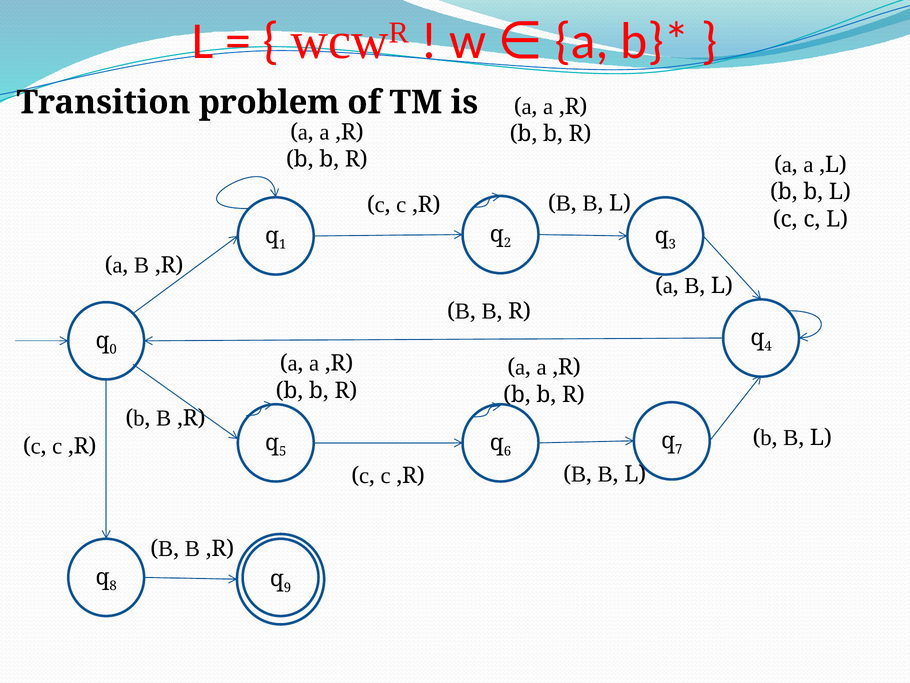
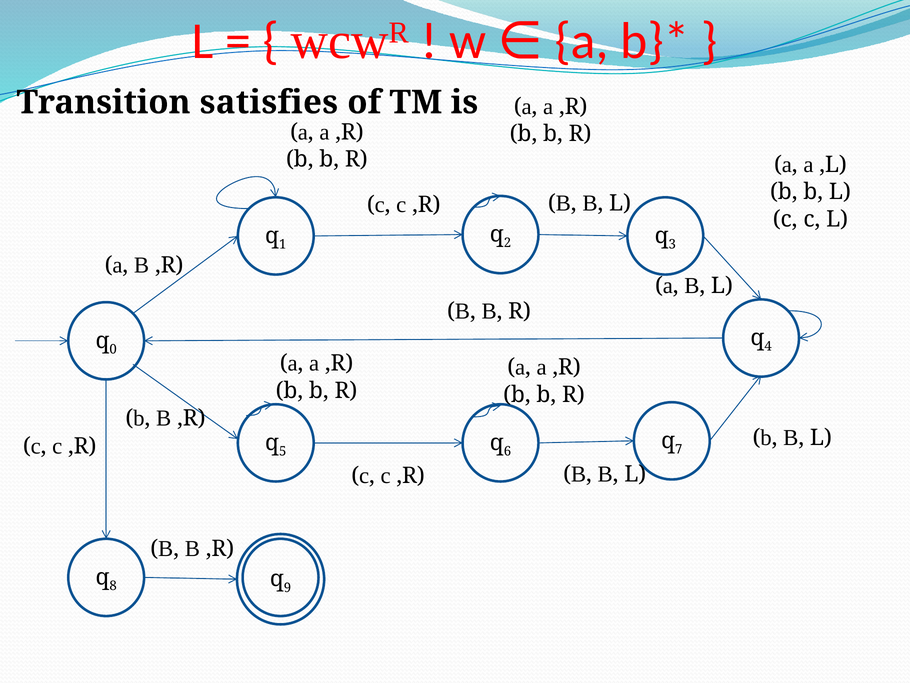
problem: problem -> satisfies (269, 102)
